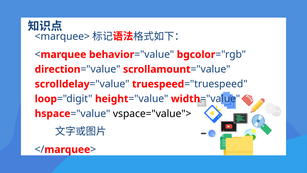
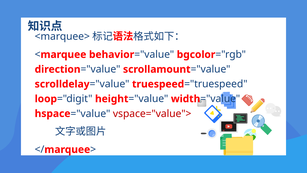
vspace="value"> colour: black -> red (152, 113)
